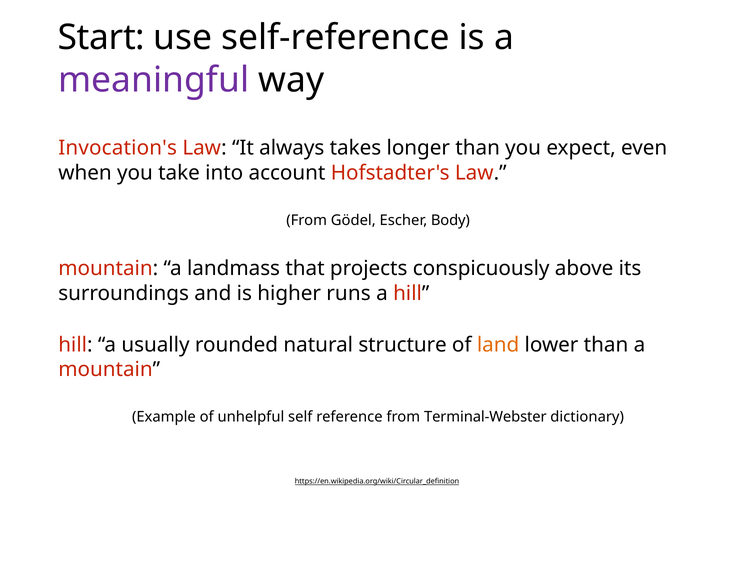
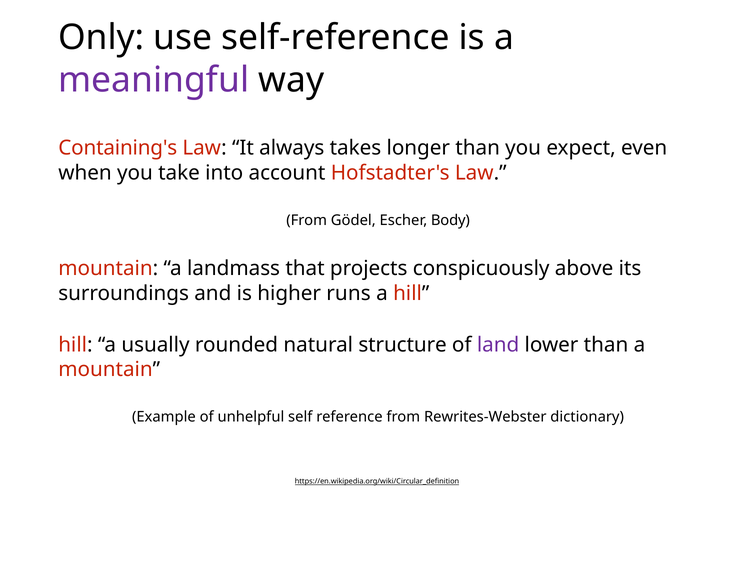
Start: Start -> Only (101, 37)
Invocation's: Invocation's -> Containing's (118, 148)
land colour: orange -> purple (498, 345)
Terminal-Webster: Terminal-Webster -> Rewrites-Webster (485, 417)
